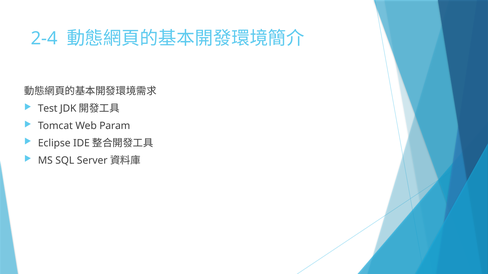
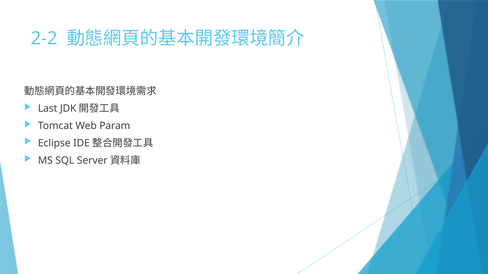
2-4: 2-4 -> 2-2 (44, 38)
Test: Test -> Last (48, 109)
